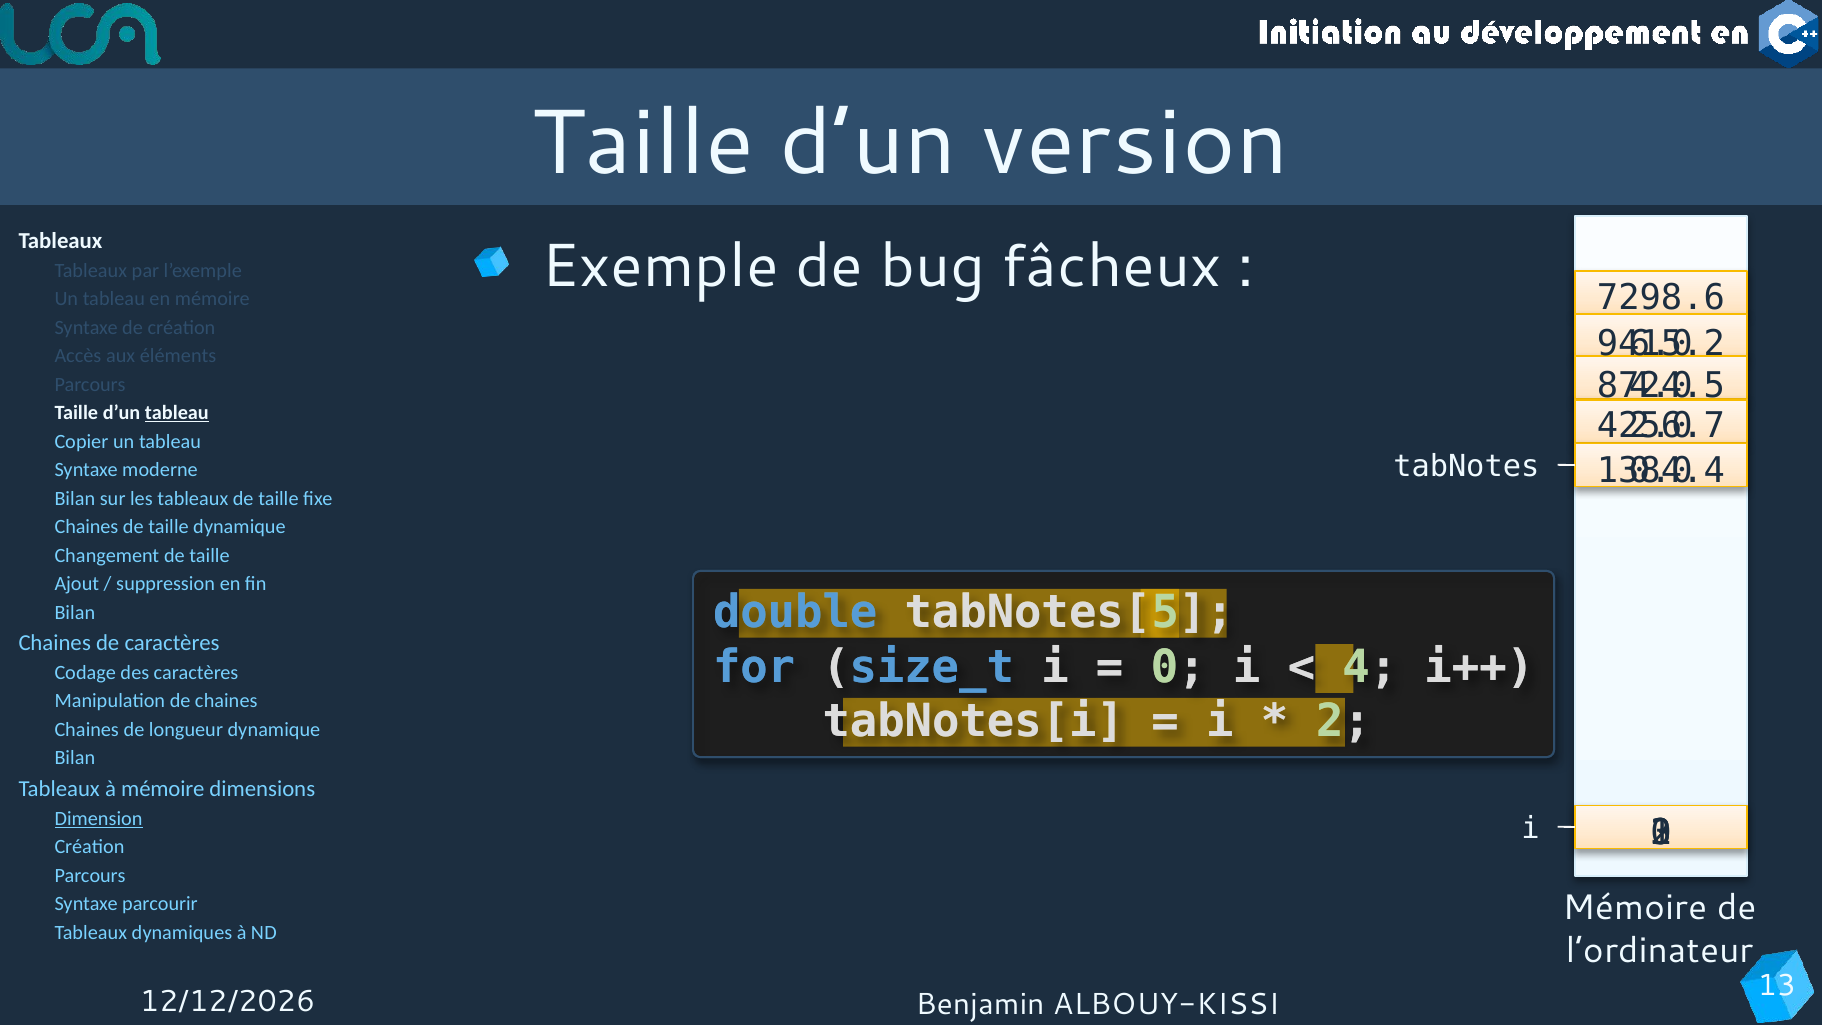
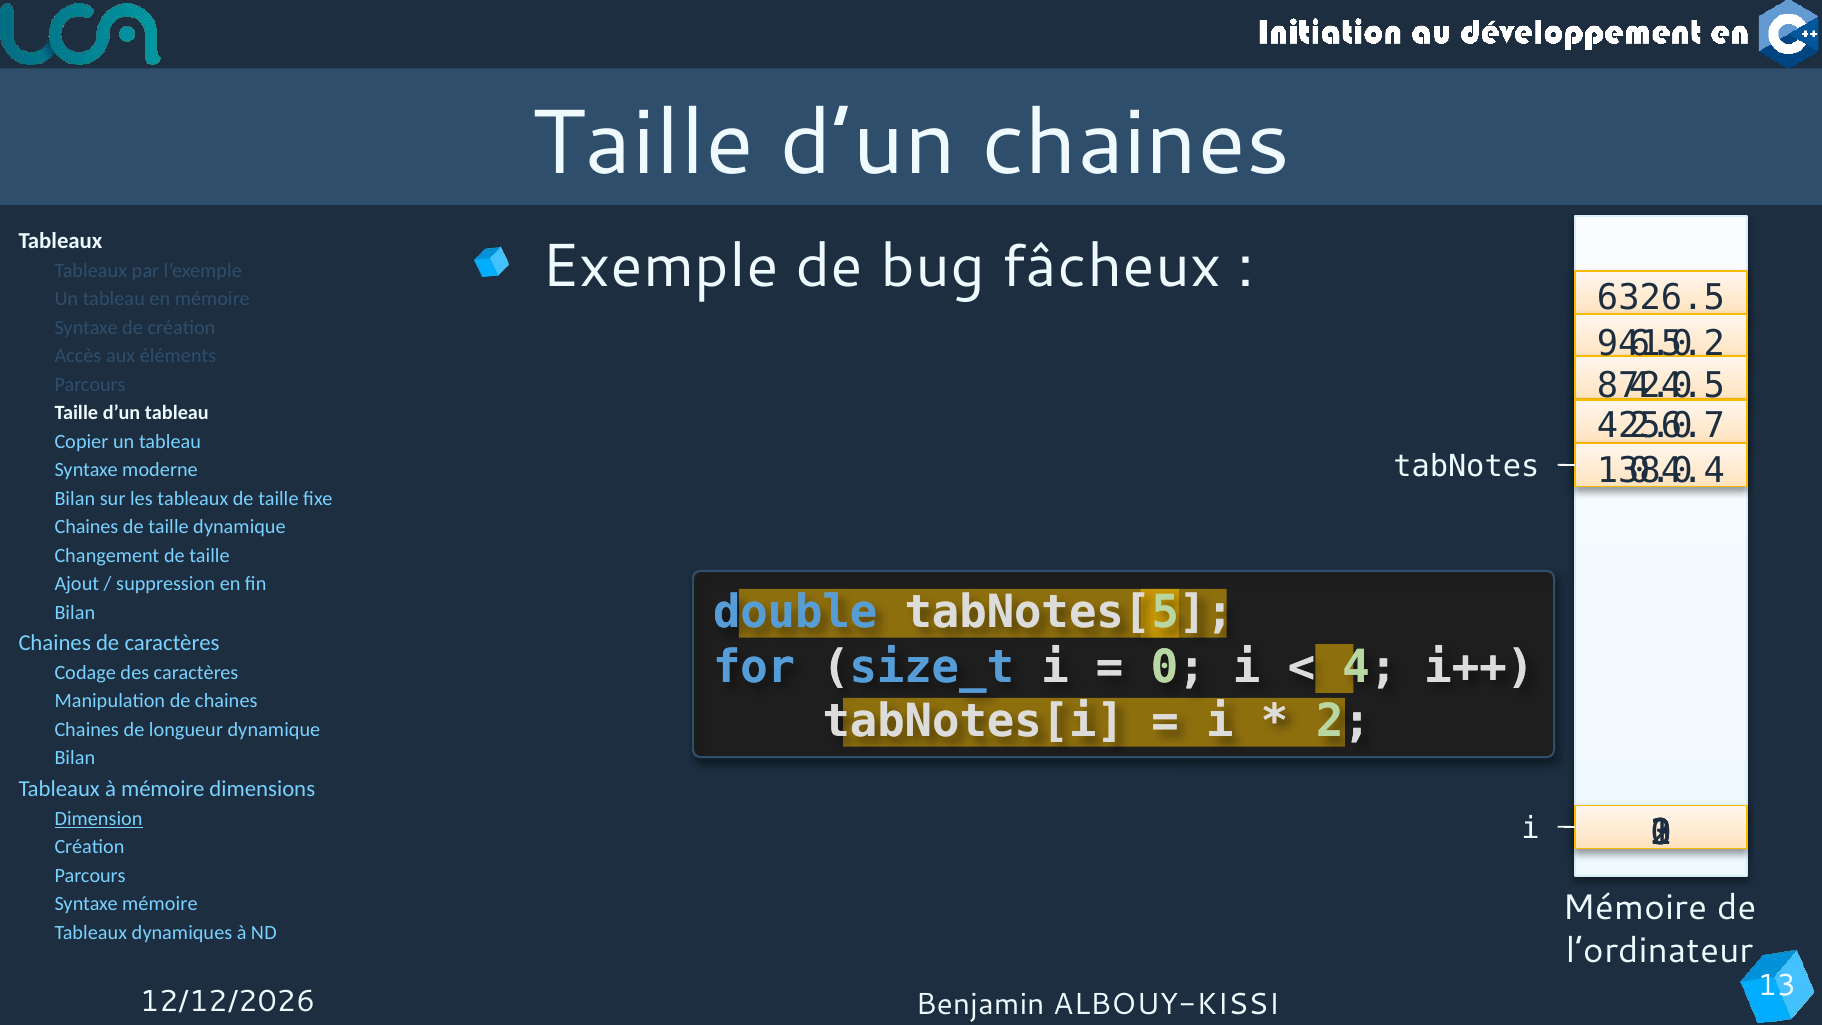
d’un version: version -> chaines (1136, 143)
7298.6: 7298.6 -> 6326.5 (1661, 298)
tableau underline: present -> none (177, 413)
Syntaxe parcourir: parcourir -> mémoire (160, 904)
